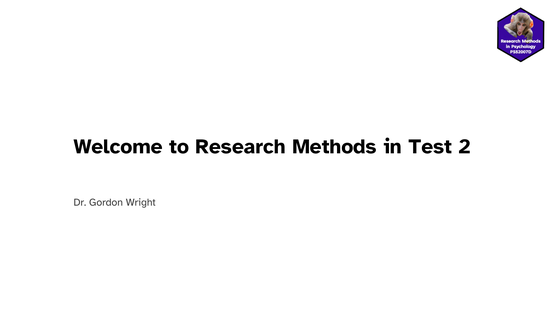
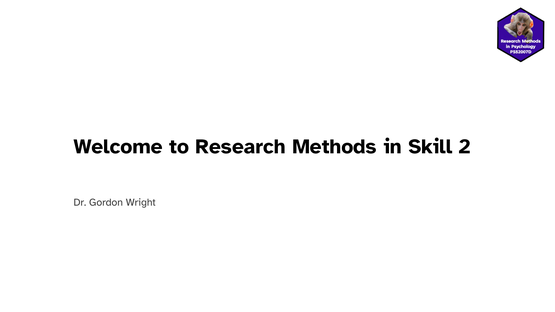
Test: Test -> Skill (430, 147)
